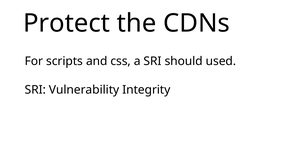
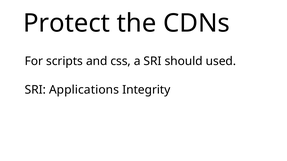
Vulnerability: Vulnerability -> Applications (84, 90)
